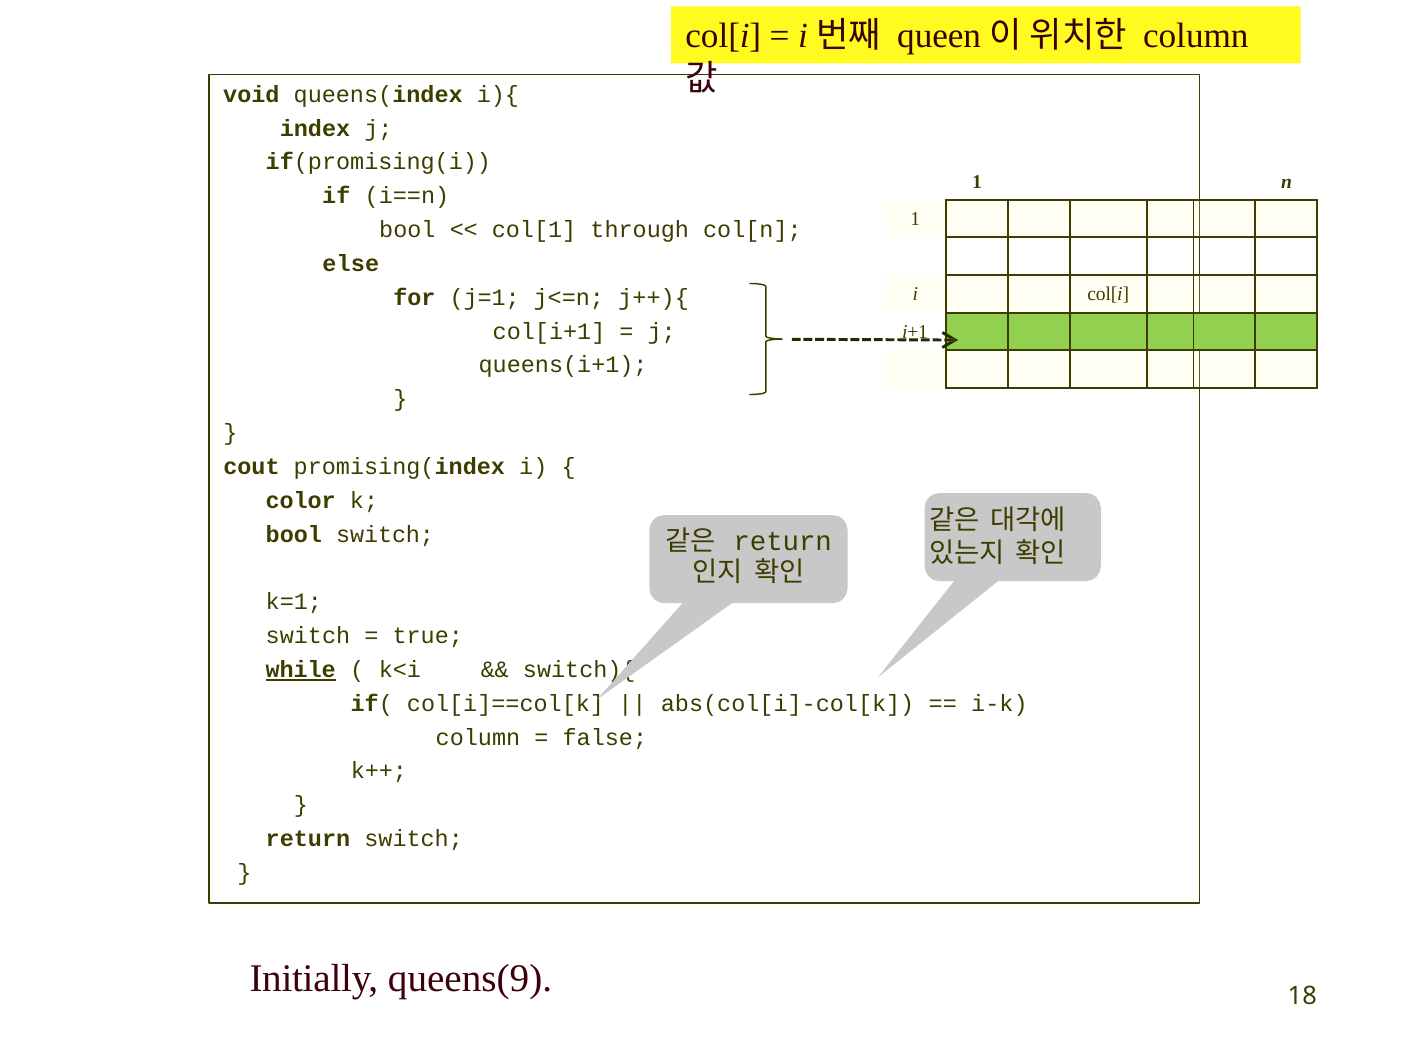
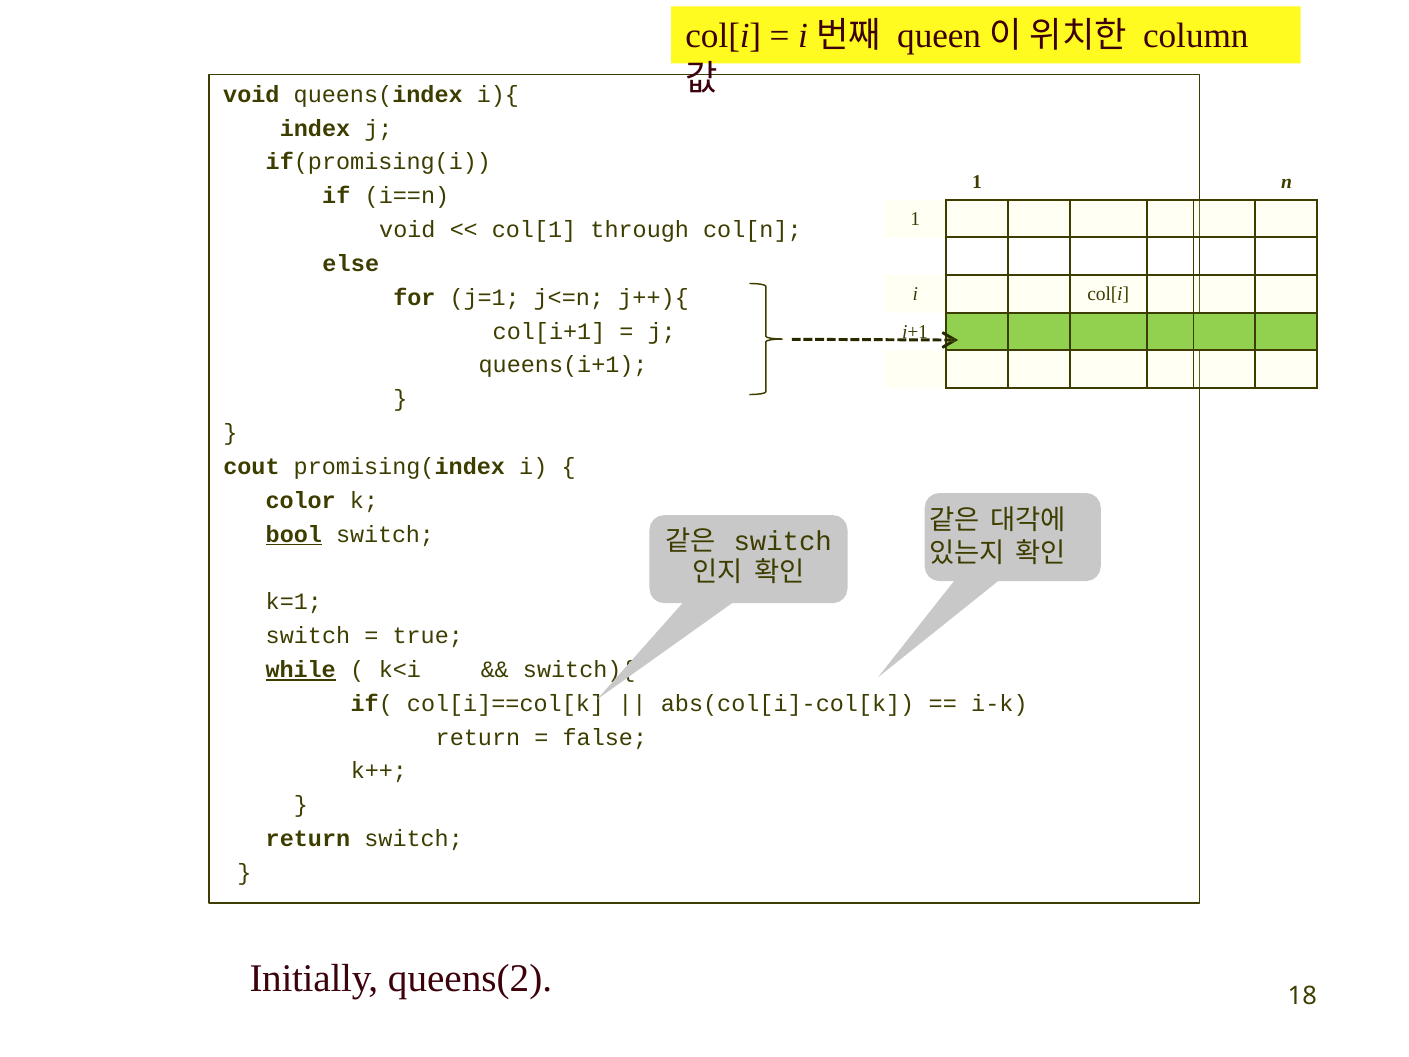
bool: bool -> void (407, 230)
bool underline: none -> present (294, 534)
return: return -> switch (783, 541)
column: column -> return (478, 737)
queens(9: queens(9 -> queens(2 (470, 978)
